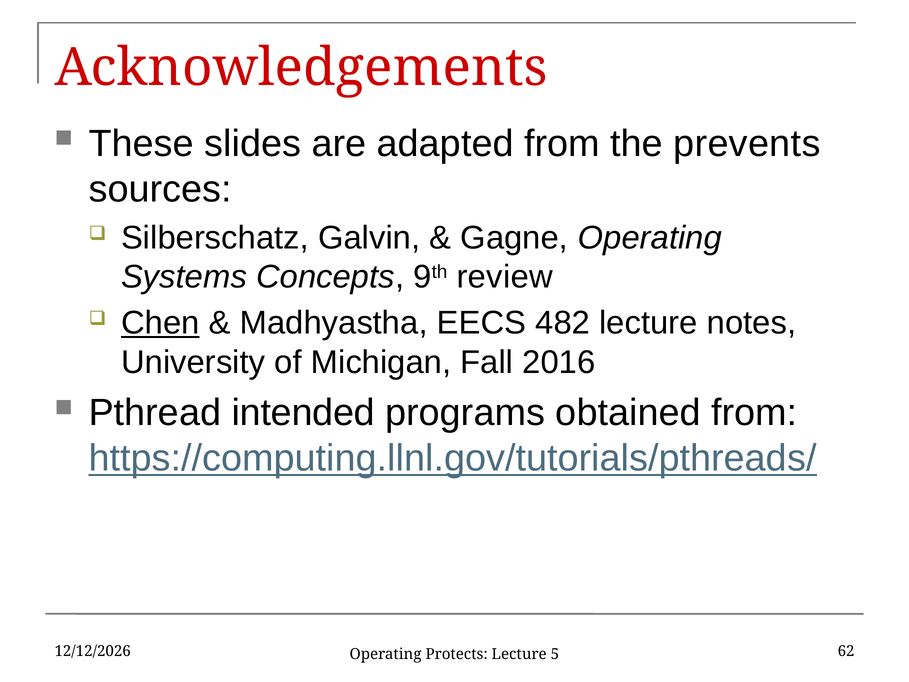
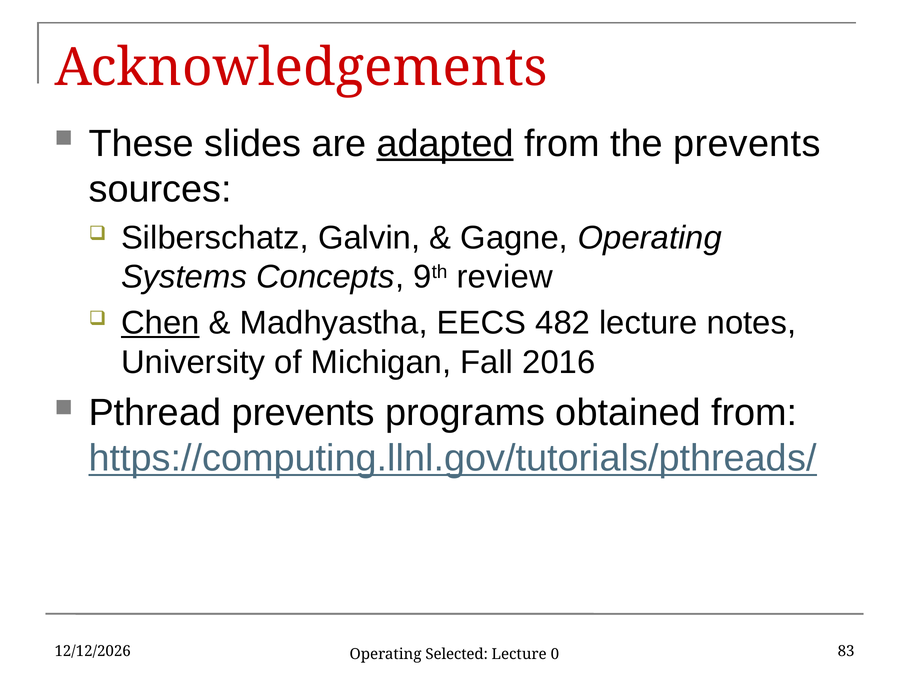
adapted underline: none -> present (445, 144)
Pthread intended: intended -> prevents (303, 413)
62: 62 -> 83 (846, 651)
Protects: Protects -> Selected (457, 654)
5: 5 -> 0 (555, 654)
